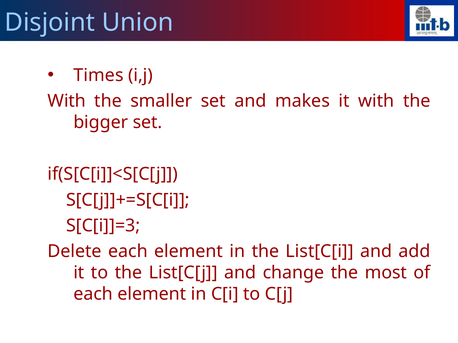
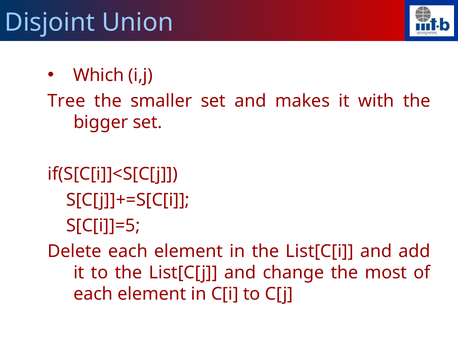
Times: Times -> Which (99, 75)
With: With -> Tree (67, 101)
S[C[i]]=3: S[C[i]]=3 -> S[C[i]]=5 (103, 226)
